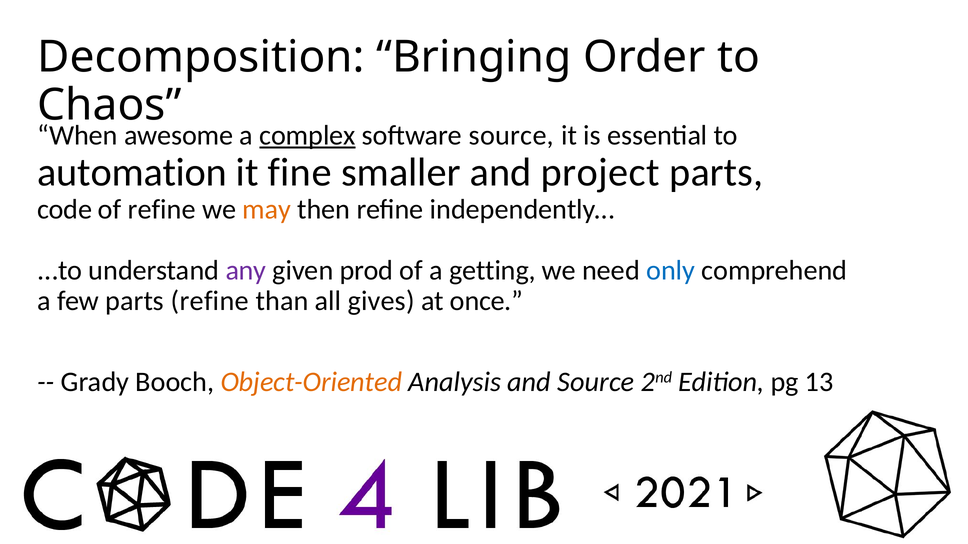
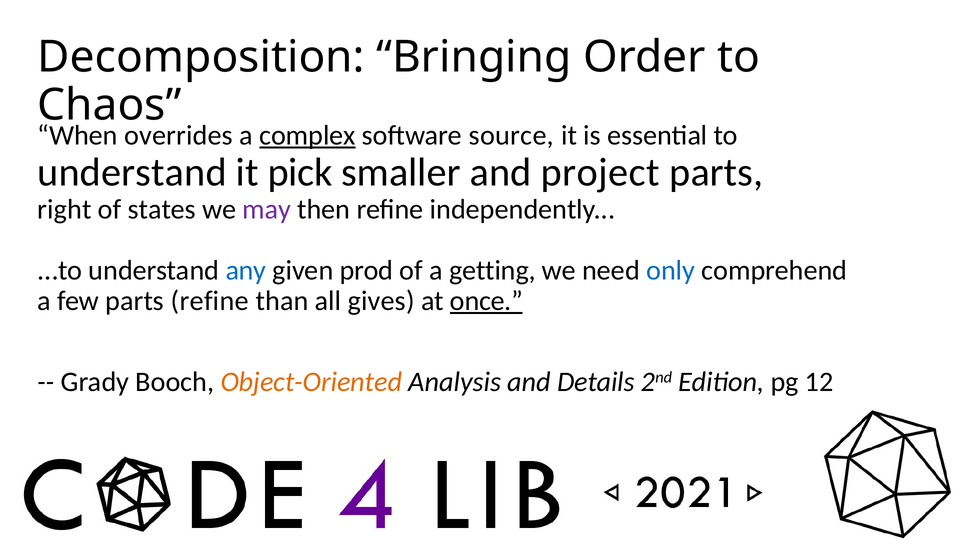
awesome: awesome -> overrides (179, 136)
automation: automation -> understand (132, 172)
fine: fine -> pick (300, 172)
code: code -> right (64, 210)
of refine: refine -> states (162, 210)
may colour: orange -> purple (267, 210)
any colour: purple -> blue (246, 271)
once underline: none -> present (487, 301)
and Source: Source -> Details (596, 382)
13: 13 -> 12 (819, 382)
